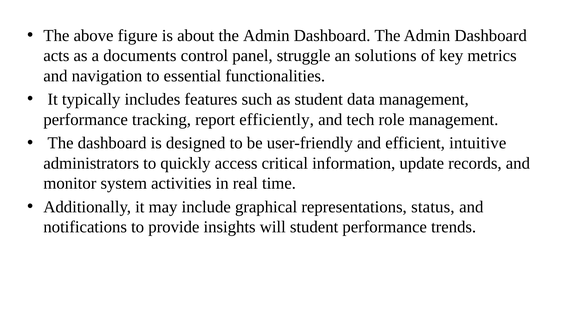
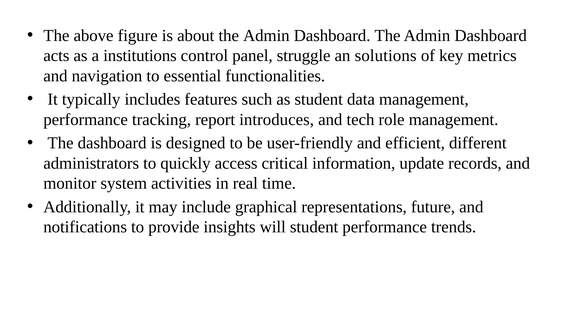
documents: documents -> institutions (140, 56)
efficiently: efficiently -> introduces (277, 119)
intuitive: intuitive -> different (478, 143)
status: status -> future (433, 207)
